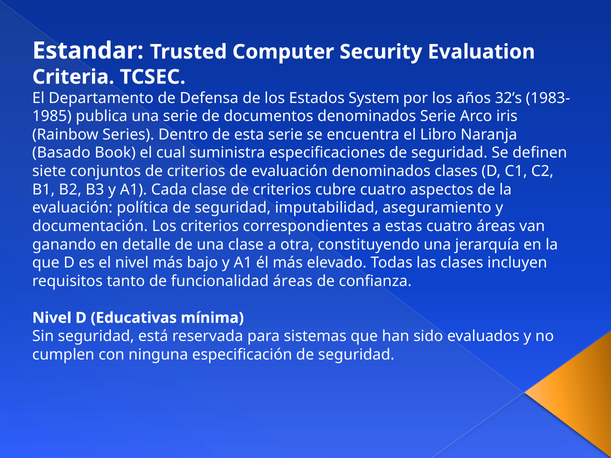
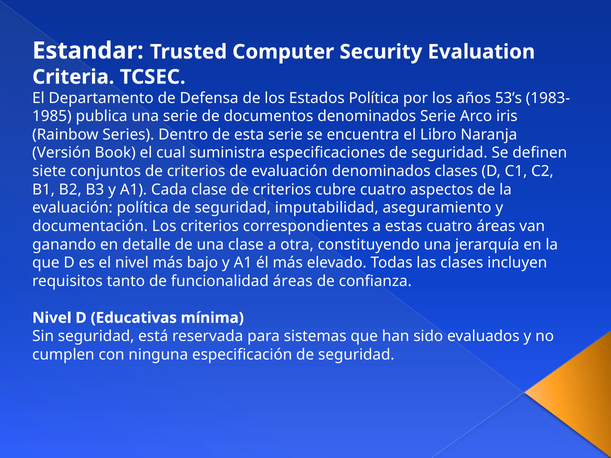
Estados System: System -> Política (374, 98)
32’s: 32’s -> 53’s (508, 98)
Basado: Basado -> Versión (61, 153)
